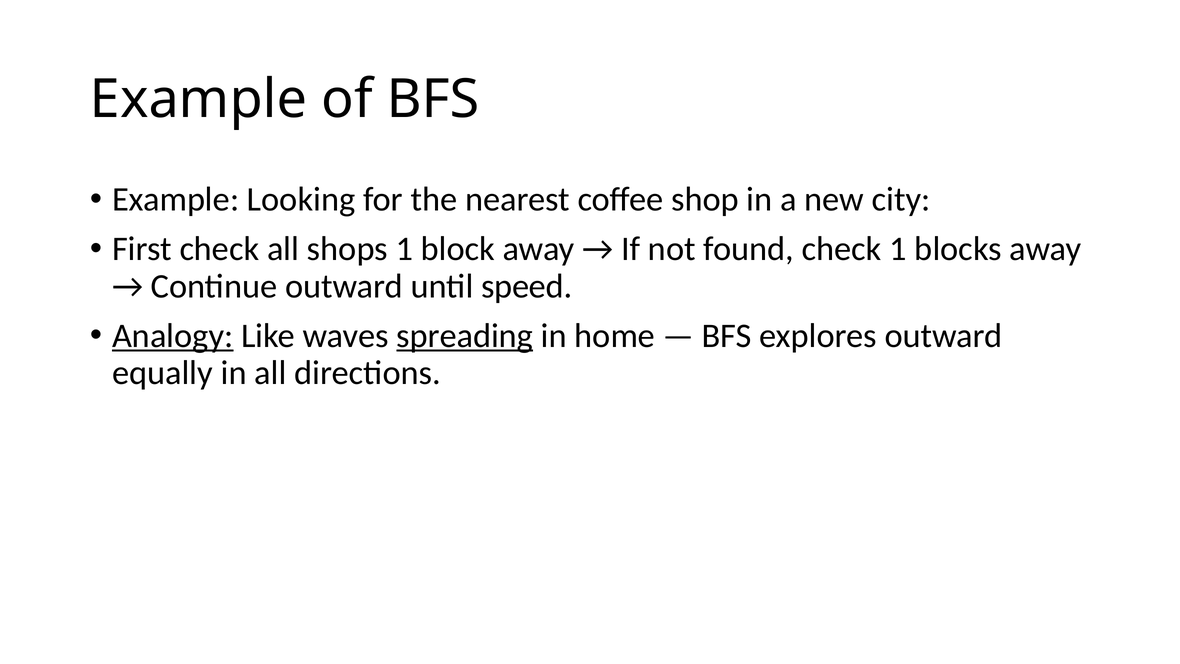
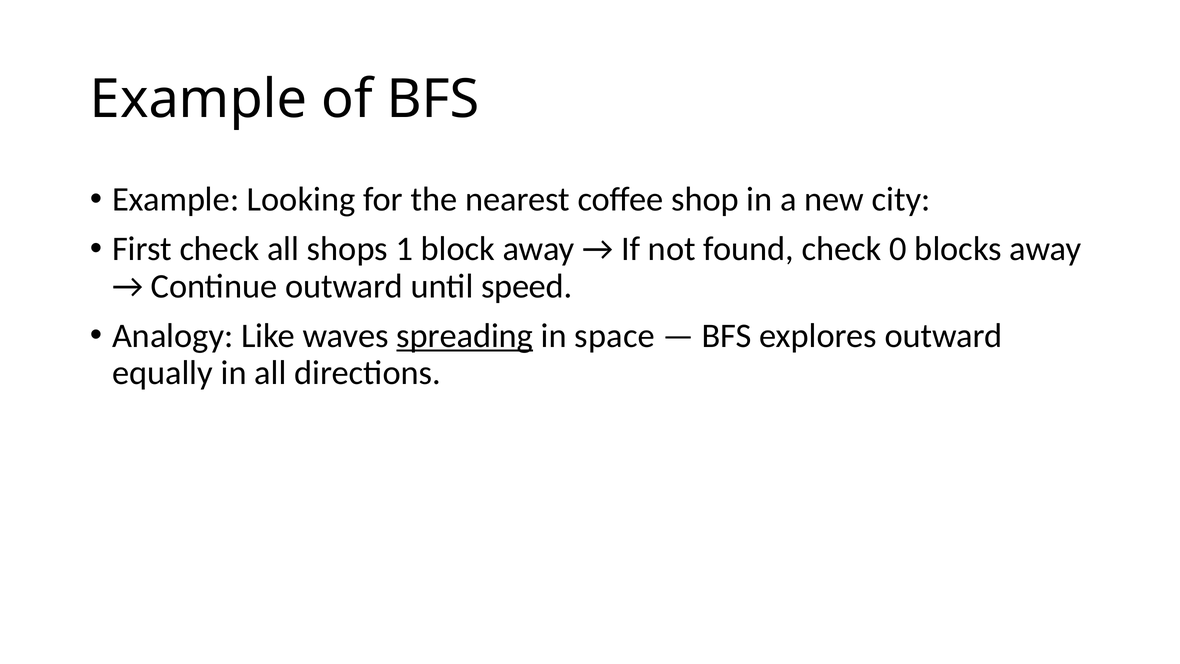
check 1: 1 -> 0 (898, 249)
Analogy underline: present -> none (173, 336)
home: home -> space (615, 336)
